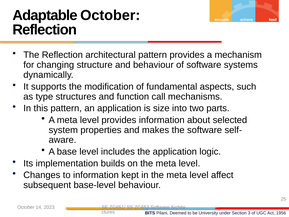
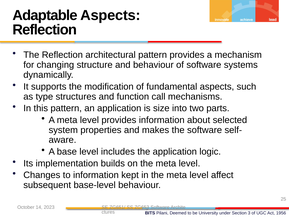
Adaptable October: October -> Aspects (110, 15)
